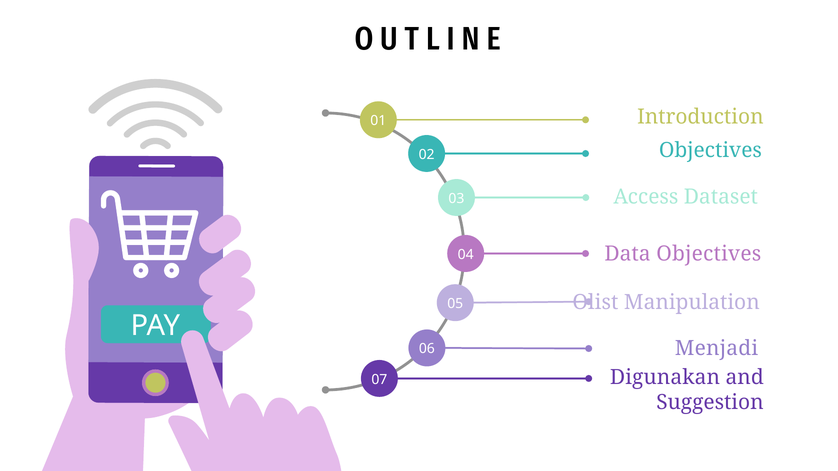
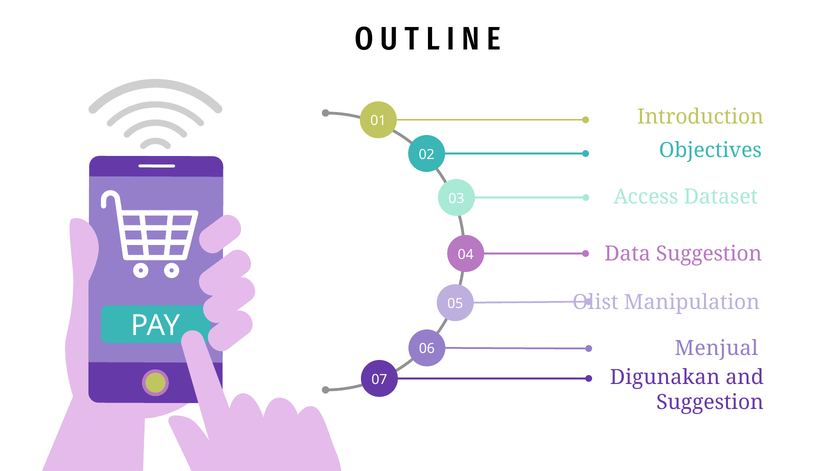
Data Objectives: Objectives -> Suggestion (709, 254)
Menjadi: Menjadi -> Menjual (716, 349)
